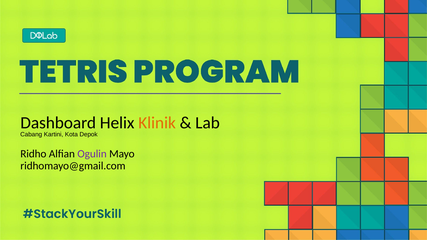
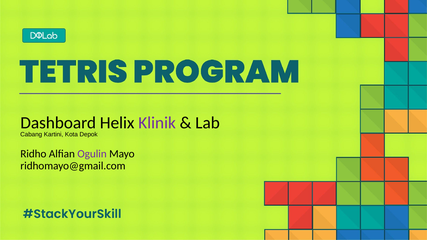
Klinik colour: orange -> purple (157, 123)
